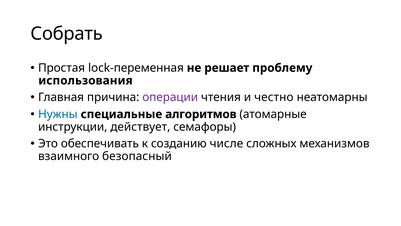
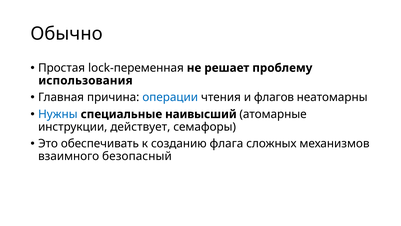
Собрать: Собрать -> Обычно (67, 34)
операции colour: purple -> blue (170, 97)
честно: честно -> флагов (274, 97)
алгоритмов: алгоритмов -> наивысший (201, 114)
числе: числе -> флага (226, 144)
